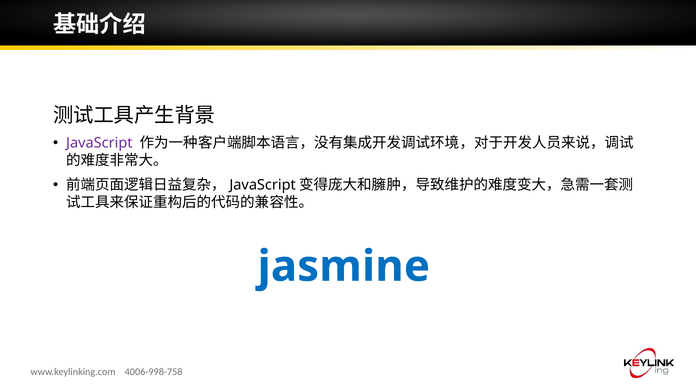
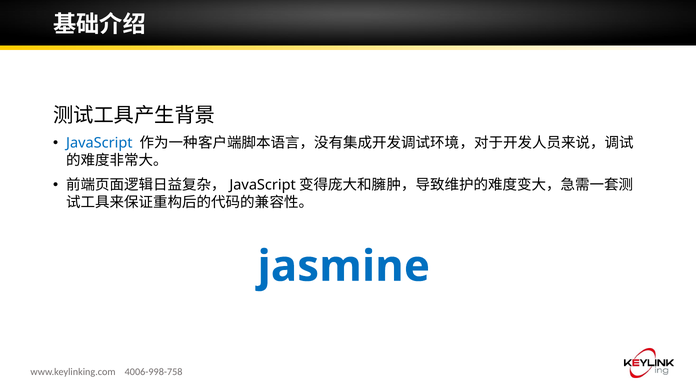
JavaScript colour: purple -> blue (99, 143)
